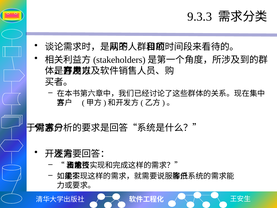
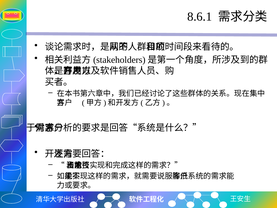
9.3.3: 9.3.3 -> 8.6.1 (200, 17)
